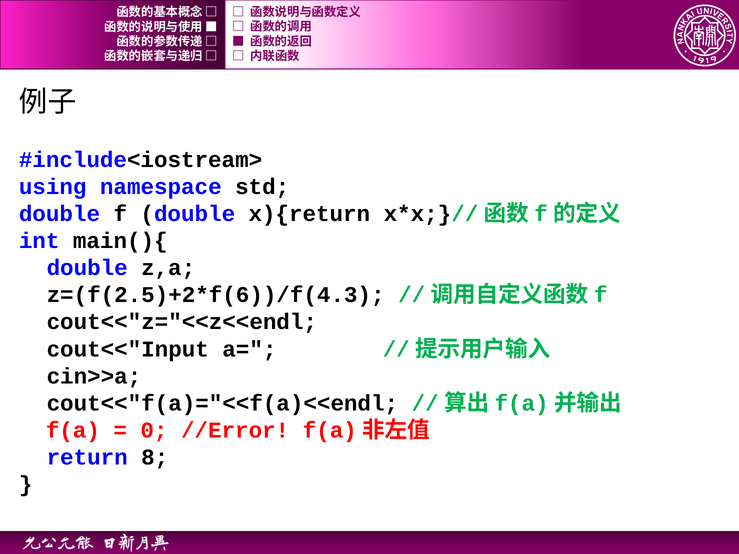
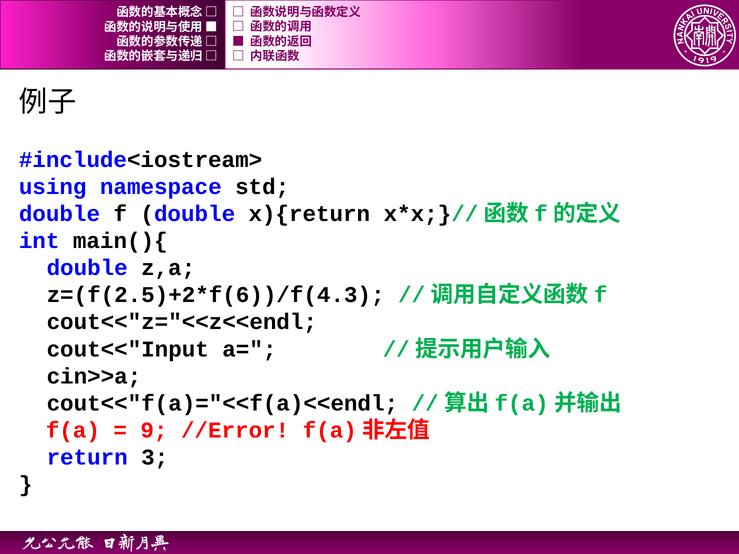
0: 0 -> 9 (154, 431)
8: 8 -> 3 (155, 458)
